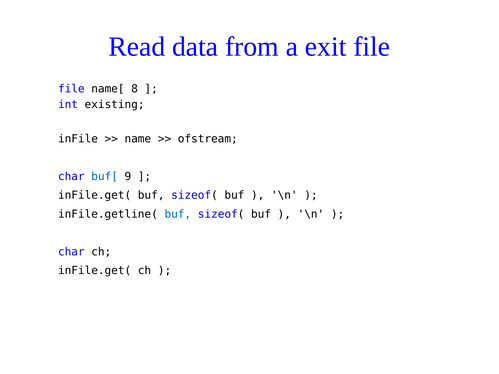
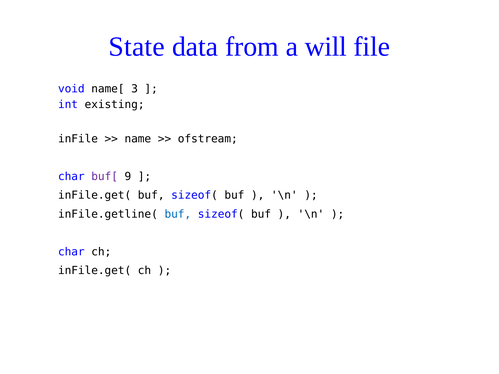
Read: Read -> State (137, 47)
exit: exit -> will (326, 47)
file: file -> void (71, 89)
8: 8 -> 3 (135, 89)
buf[ colour: blue -> purple (105, 177)
